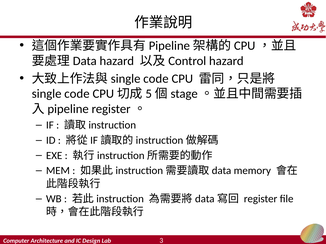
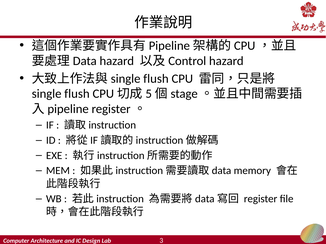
code: code -> flush (156, 79)
code: code -> flush (77, 94)
